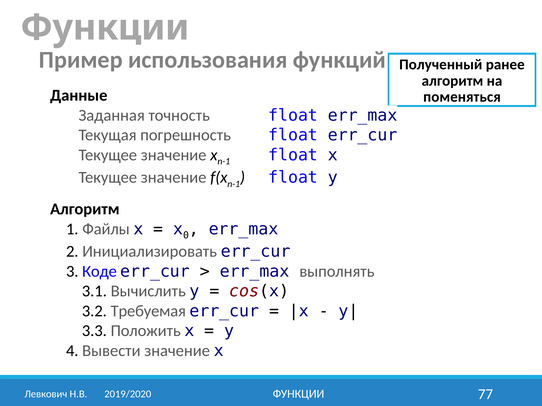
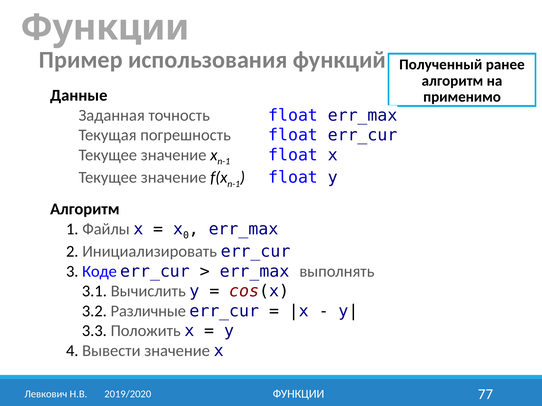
поменяться: поменяться -> применимо (462, 97)
Требуемая: Требуемая -> Различные (148, 311)
